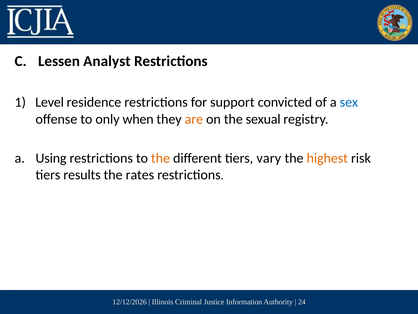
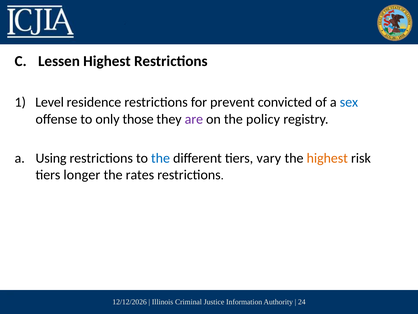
Lessen Analyst: Analyst -> Highest (107, 61)
support: support -> prevent (232, 102)
when: when -> those (138, 119)
are colour: orange -> purple (194, 119)
sexual: sexual -> policy (263, 119)
the colour: orange -> blue (161, 158)
results: results -> longer (82, 175)
